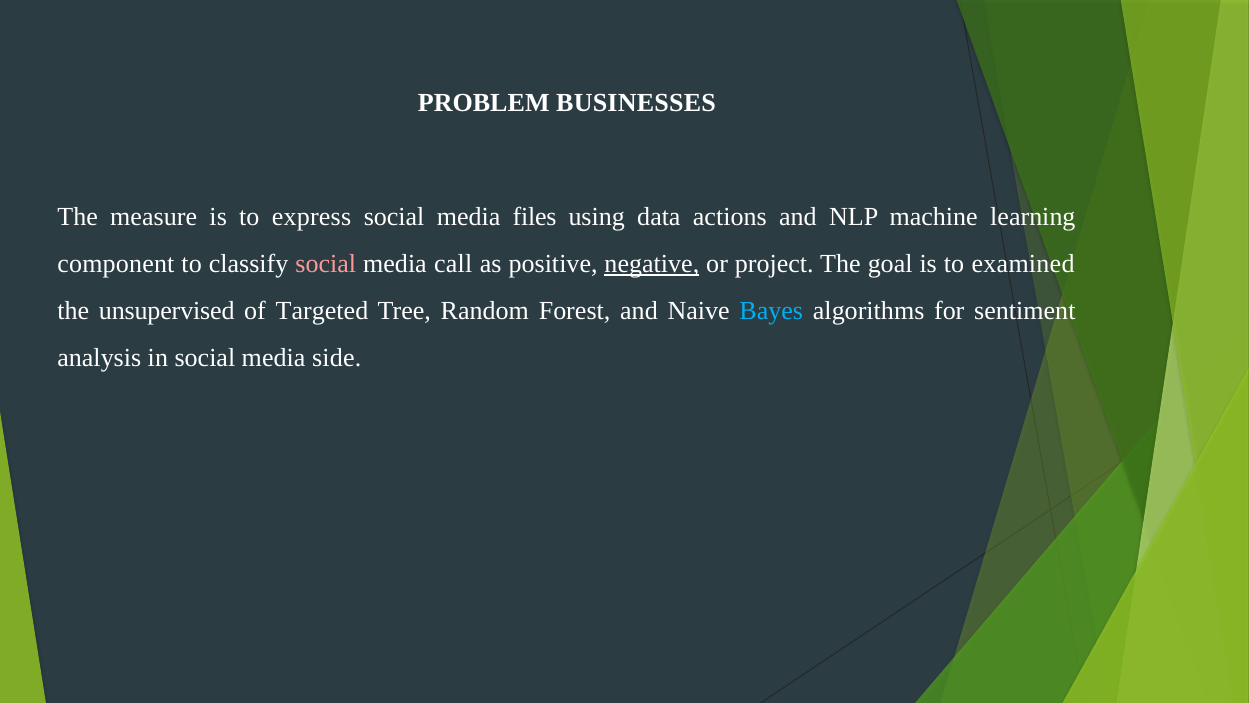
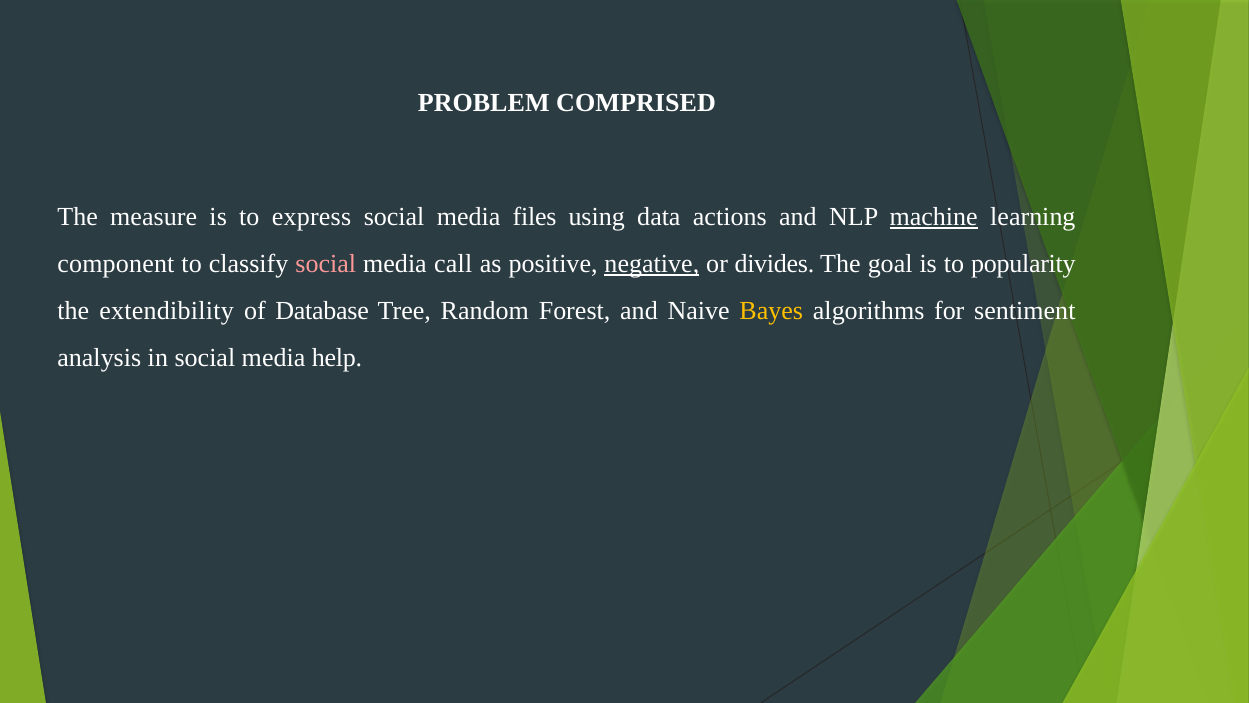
BUSINESSES: BUSINESSES -> COMPRISED (636, 102)
machine underline: none -> present (934, 217)
project: project -> divides (774, 264)
examined: examined -> popularity (1023, 264)
unsupervised: unsupervised -> extendibility (167, 310)
Targeted: Targeted -> Database (322, 310)
Bayes colour: light blue -> yellow (771, 310)
side: side -> help (337, 357)
